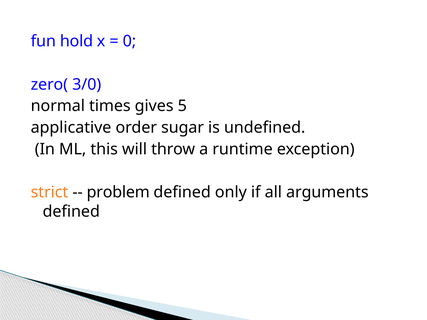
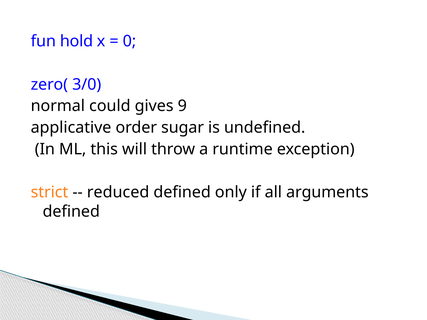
times: times -> could (110, 106)
5: 5 -> 9 (182, 106)
problem: problem -> reduced (118, 193)
